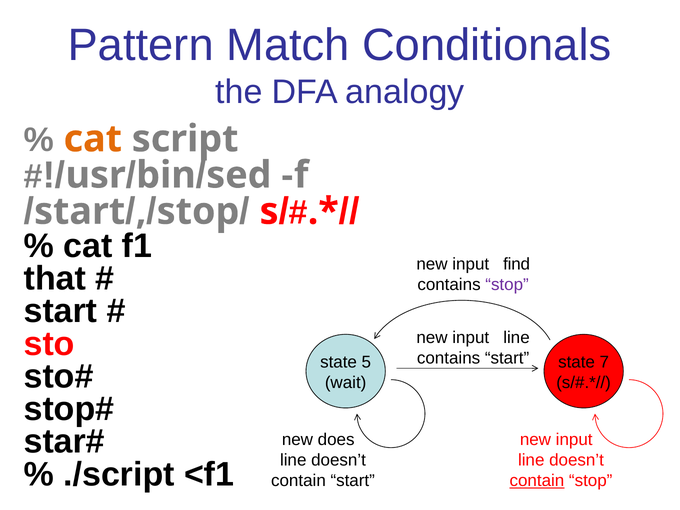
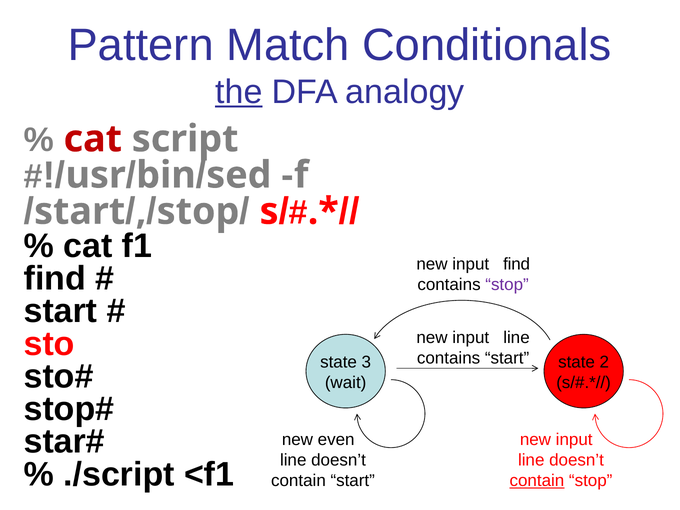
the underline: none -> present (239, 92)
cat colour: orange -> red (93, 139)
that: that -> find (55, 279)
5: 5 -> 3 (366, 362)
7: 7 -> 2 (604, 362)
does: does -> even (336, 440)
